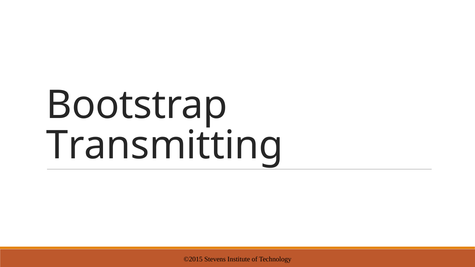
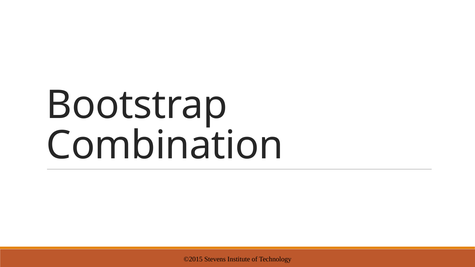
Transmitting: Transmitting -> Combination (165, 146)
